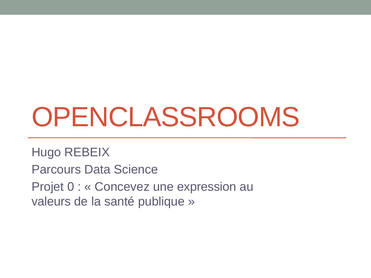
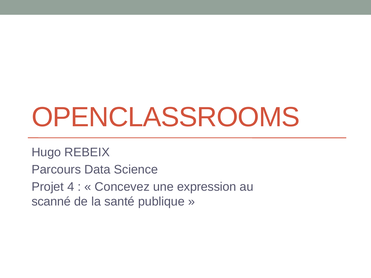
0: 0 -> 4 (71, 187)
valeurs: valeurs -> scanné (51, 202)
